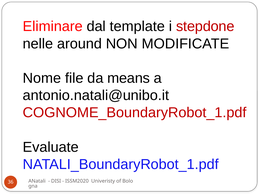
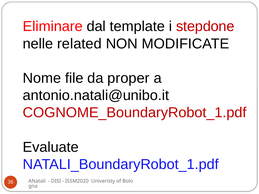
around: around -> related (79, 44)
means: means -> proper (128, 78)
